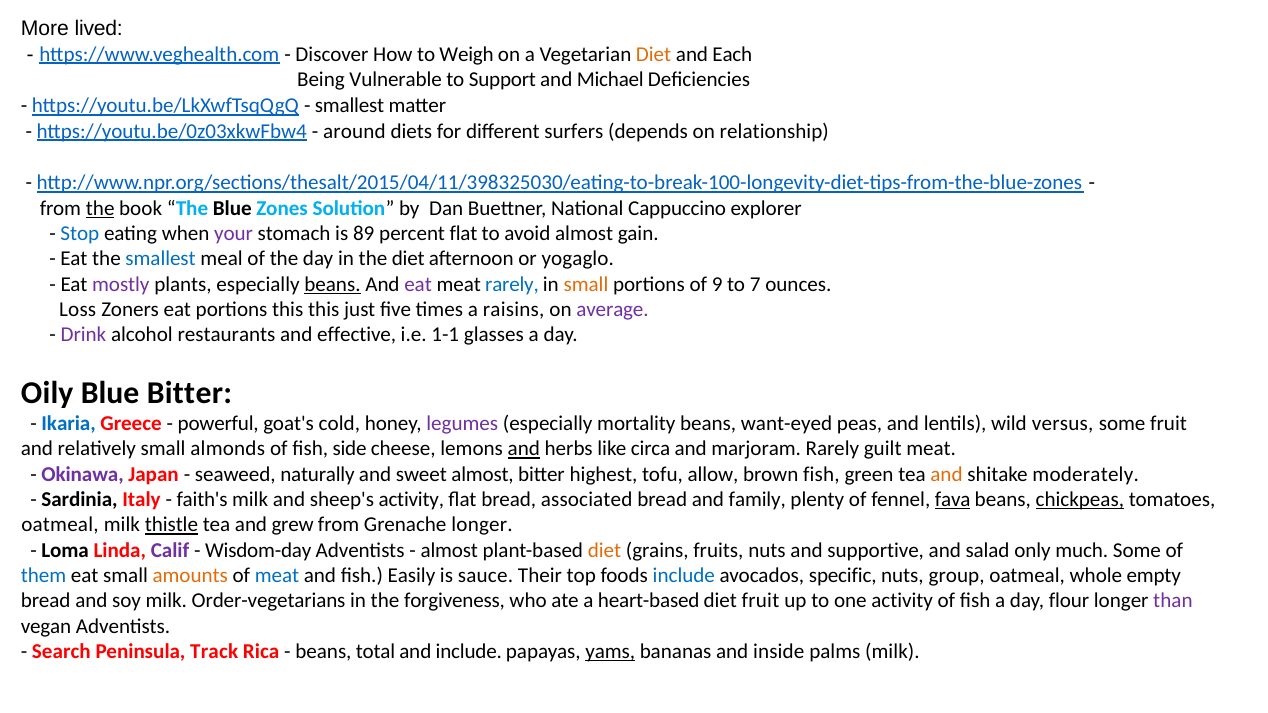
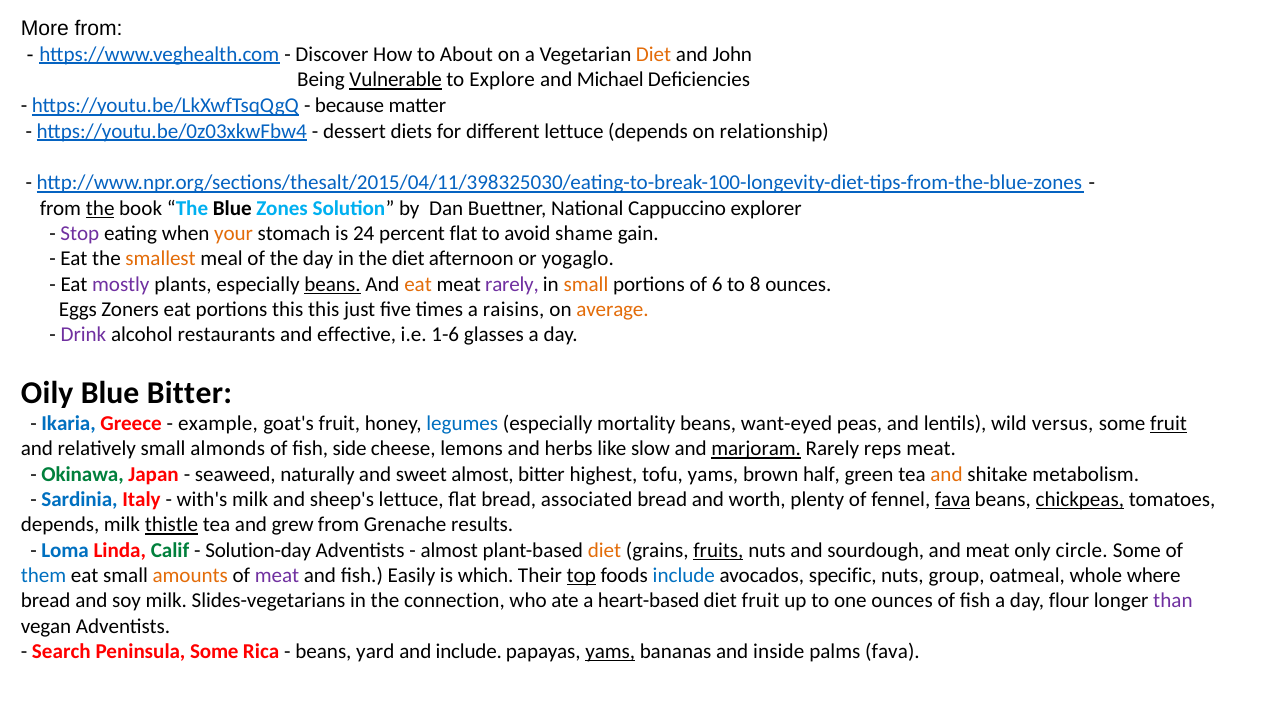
More lived: lived -> from (99, 29)
Weigh: Weigh -> About (466, 54)
Each: Each -> John (732, 54)
Vulnerable underline: none -> present (396, 80)
Support: Support -> Explore (502, 80)
smallest: smallest -> because (350, 105)
around: around -> dessert (354, 131)
different surfers: surfers -> lettuce (574, 131)
Stop colour: blue -> purple (80, 234)
your colour: purple -> orange (234, 234)
89: 89 -> 24 (364, 234)
avoid almost: almost -> shame (584, 234)
smallest colour: blue -> orange (161, 259)
eat colour: purple -> orange (418, 284)
rarely colour: blue -> purple (512, 284)
9: 9 -> 6 (717, 284)
7: 7 -> 8 (755, 284)
Loss: Loss -> Eggs (78, 310)
average colour: purple -> orange (613, 310)
1-1: 1-1 -> 1-6 (445, 335)
powerful: powerful -> example (218, 424)
goat's cold: cold -> fruit (339, 424)
legumes colour: purple -> blue (462, 424)
fruit underline: none -> present (1169, 424)
and underline: present -> none (524, 449)
circa: circa -> slow (651, 449)
marjoram underline: none -> present (756, 449)
guilt: guilt -> reps (883, 449)
Okinawa colour: purple -> green (83, 474)
tofu allow: allow -> yams (713, 474)
brown fish: fish -> half (822, 474)
moderately: moderately -> metabolism (1086, 474)
Sardinia colour: black -> blue (80, 500)
faith's: faith's -> with's (202, 500)
sheep's activity: activity -> lettuce (411, 500)
family: family -> worth (757, 500)
oatmeal: oatmeal -> depends (60, 525)
Grenache longer: longer -> results (482, 525)
Loma colour: black -> blue (65, 550)
Calif colour: purple -> green (170, 550)
Wisdom-day: Wisdom-day -> Solution-day (258, 550)
fruits underline: none -> present (718, 550)
supportive: supportive -> sourdough (876, 550)
and salad: salad -> meat (988, 550)
much: much -> circle (1082, 550)
meat colour: blue -> purple (277, 576)
sauce: sauce -> which (486, 576)
top underline: none -> present (581, 576)
empty: empty -> where (1154, 576)
Order-vegetarians: Order-vegetarians -> Slides-vegetarians (269, 601)
forgiveness: forgiveness -> connection (454, 601)
one activity: activity -> ounces (902, 601)
Peninsula Track: Track -> Some (214, 652)
total: total -> yard (375, 652)
palms milk: milk -> fava (892, 652)
